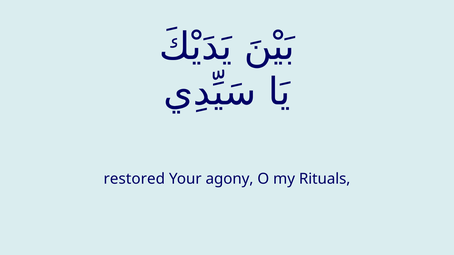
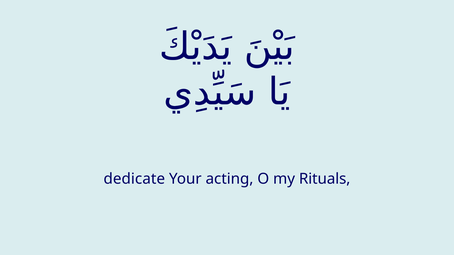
restored: restored -> dedicate (134, 179)
agony: agony -> acting (229, 179)
